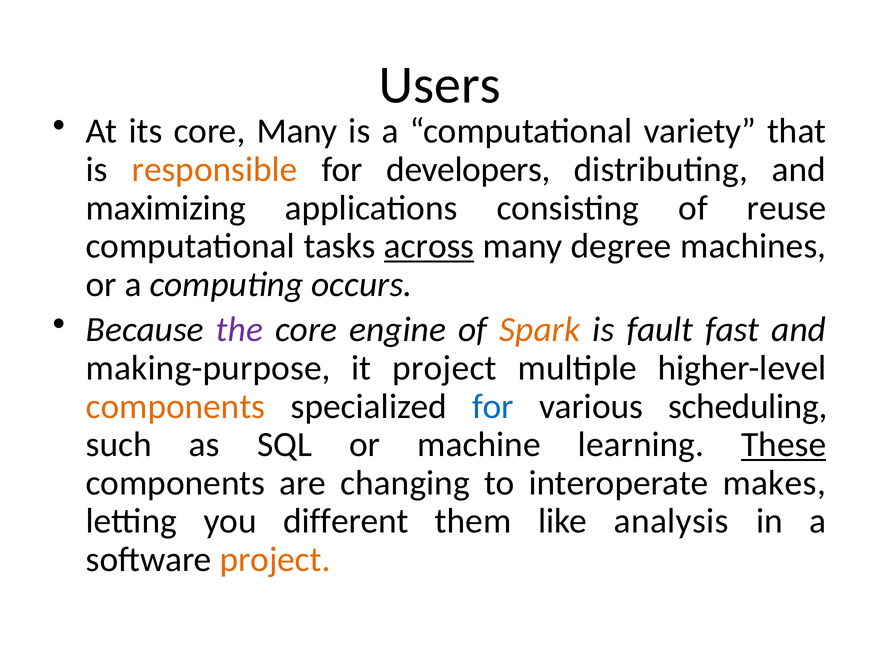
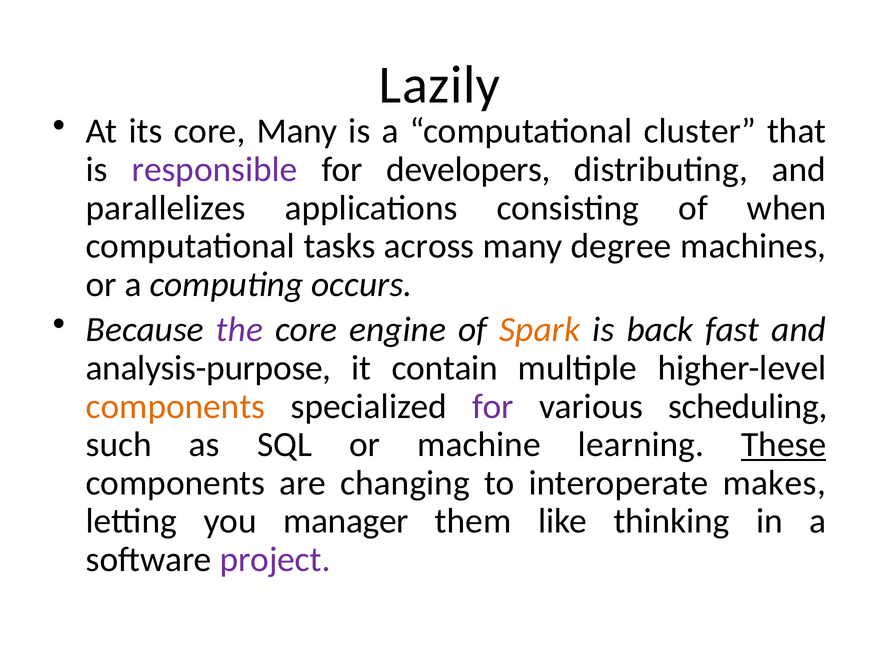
Users: Users -> Lazily (440, 85)
variety: variety -> cluster (700, 131)
responsible colour: orange -> purple (215, 170)
maximizing: maximizing -> parallelizes (166, 208)
reuse: reuse -> when (787, 208)
across underline: present -> none (429, 246)
fault: fault -> back (660, 330)
making-purpose: making-purpose -> analysis-purpose (209, 368)
it project: project -> contain (445, 368)
for colour: blue -> purple (493, 406)
different: different -> manager (346, 521)
analysis: analysis -> thinking (672, 521)
project colour: orange -> purple (275, 559)
